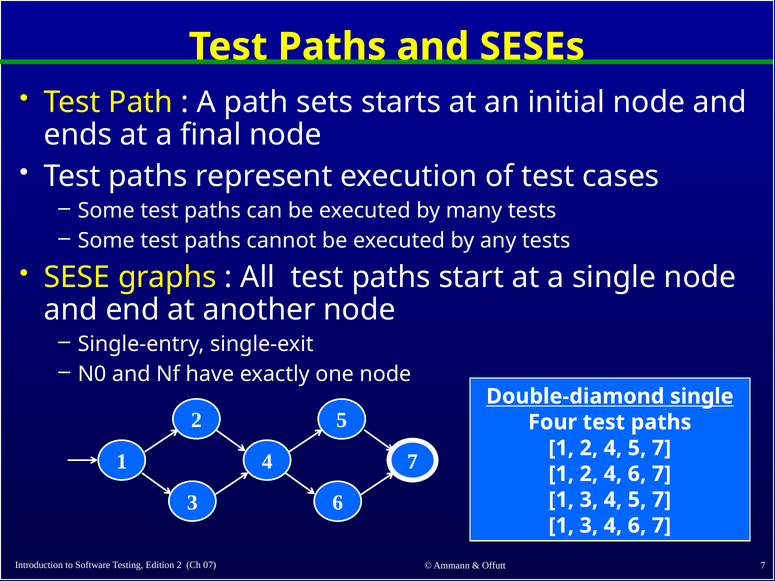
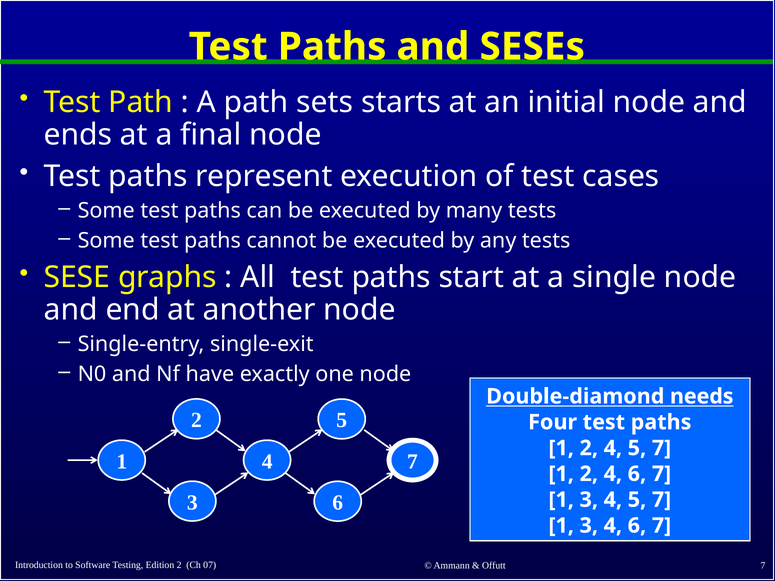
Double-diamond single: single -> needs (702, 397)
